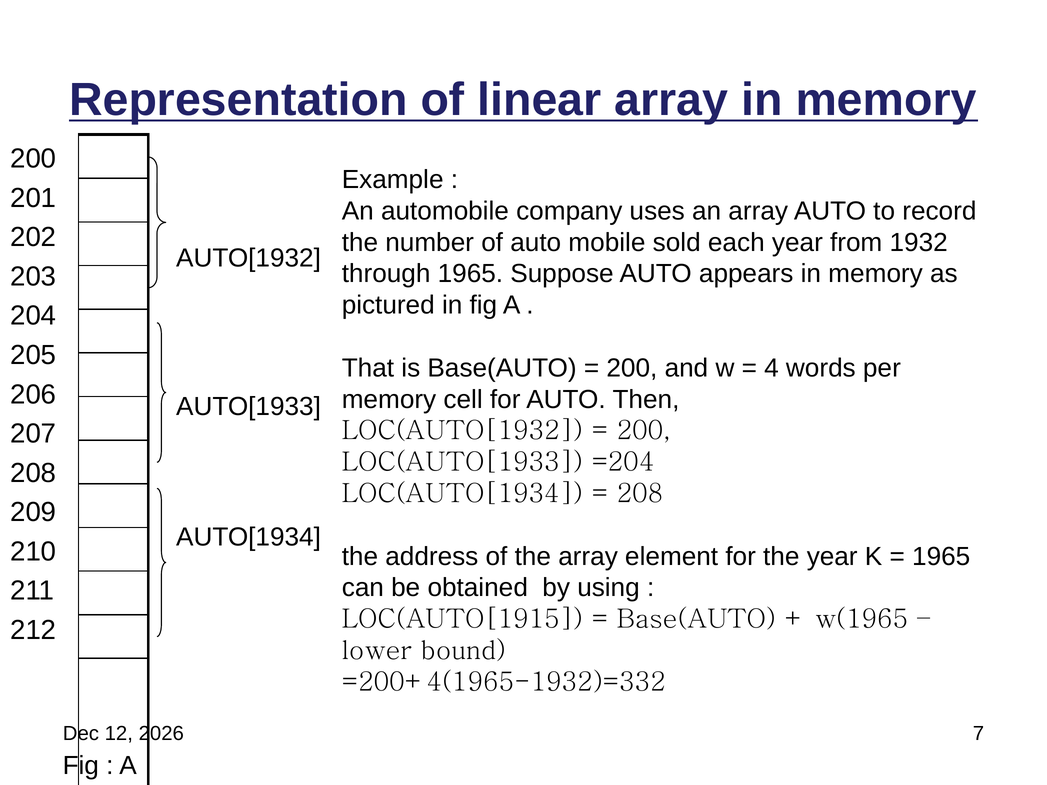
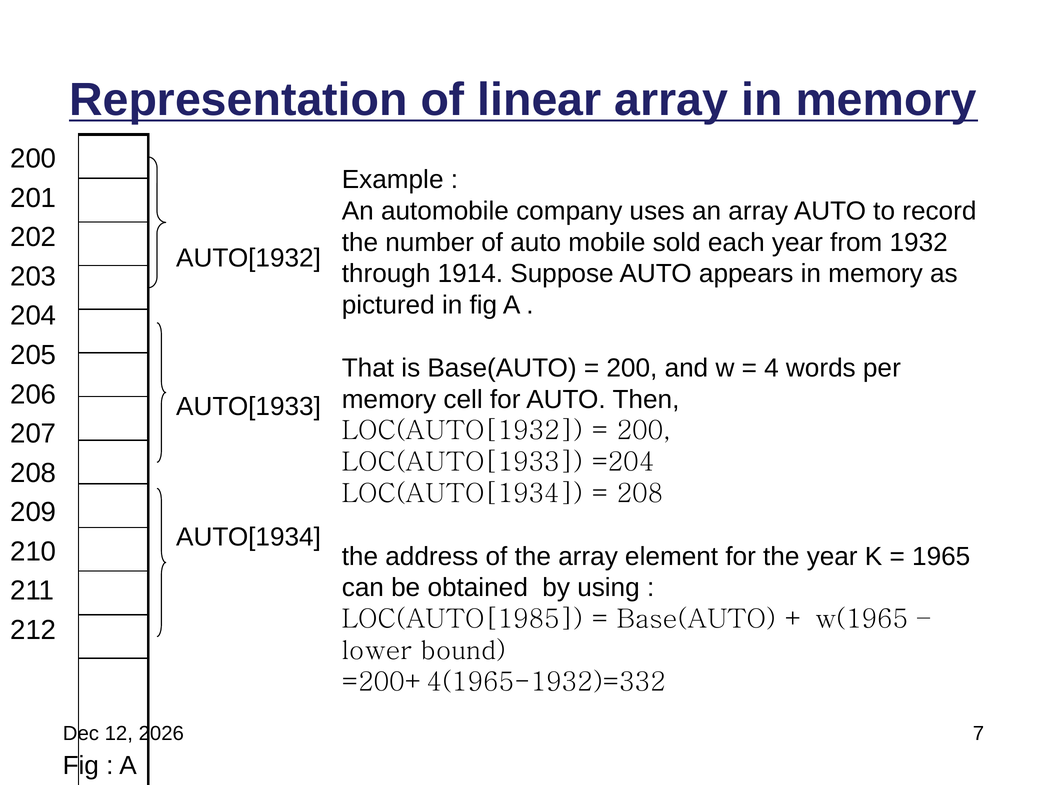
through 1965: 1965 -> 1914 (470, 274)
LOC(AUTO[1915: LOC(AUTO[1915 -> LOC(AUTO[1985 (462, 619)
